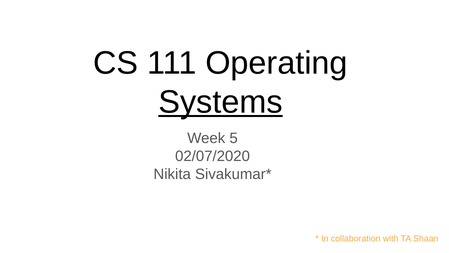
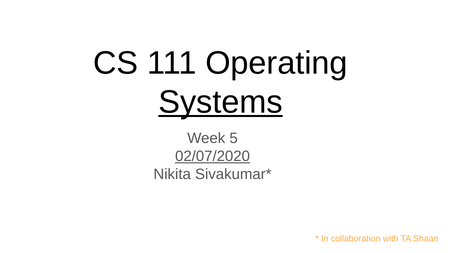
02/07/2020 underline: none -> present (213, 156)
